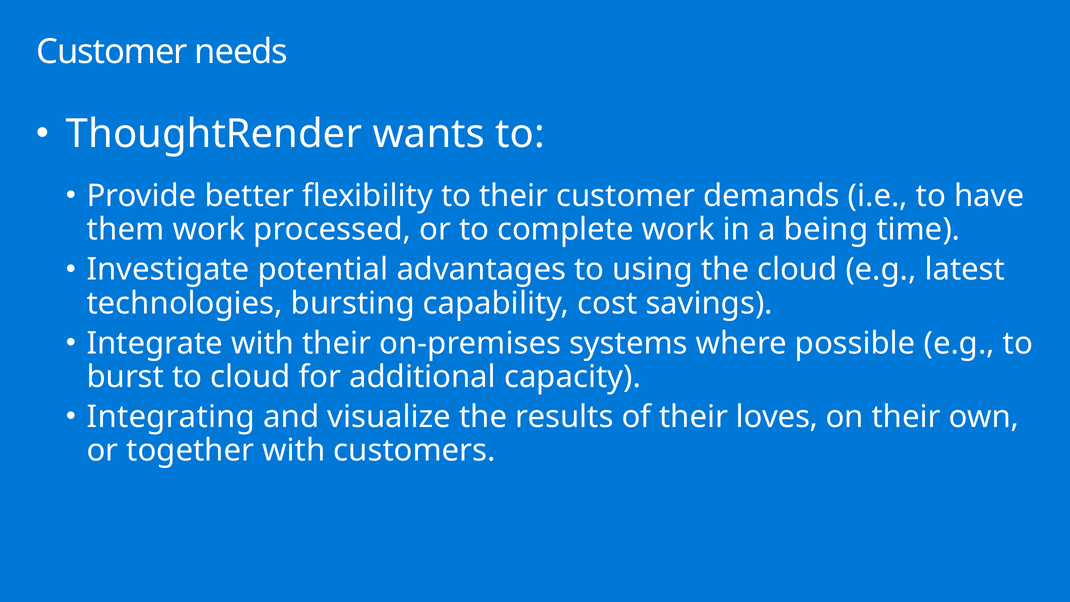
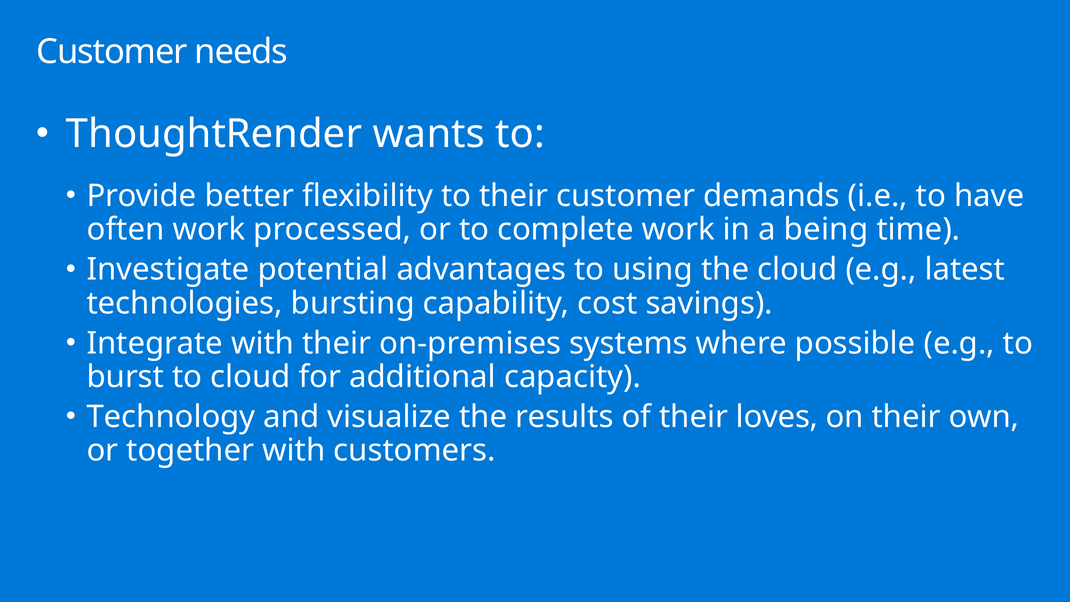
them: them -> often (126, 229)
Integrating: Integrating -> Technology (171, 417)
